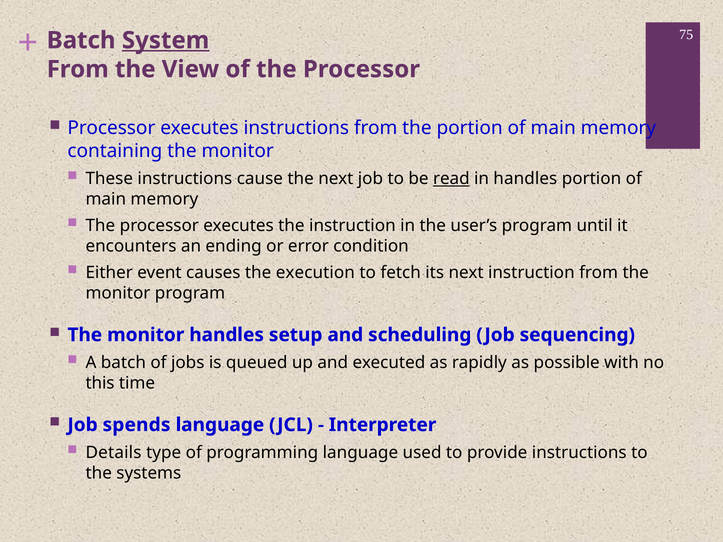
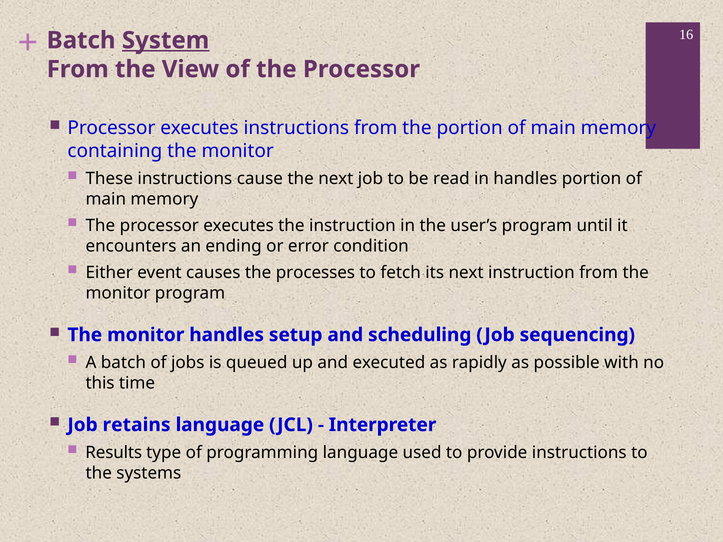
75: 75 -> 16 (686, 35)
read underline: present -> none (451, 179)
execution: execution -> processes (315, 273)
spends: spends -> retains (137, 425)
Details: Details -> Results (114, 453)
